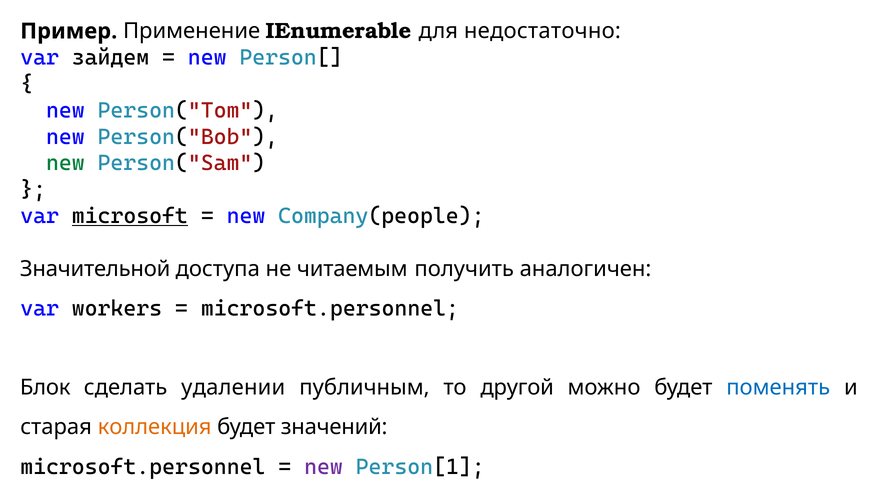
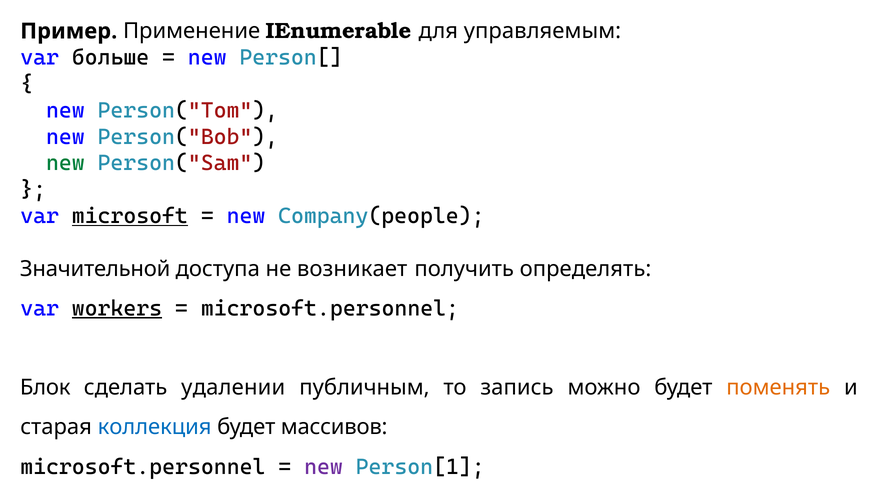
недостаточно: недостаточно -> управляемым (542, 31)
зайдем: зайдем -> больше (111, 58)
читаемым: читаемым -> возникает (352, 269)
аналогичен: аналогичен -> определять (585, 269)
workers underline: none -> present (117, 309)
другой: другой -> запись (517, 388)
поменять colour: blue -> orange (778, 388)
коллекция colour: orange -> blue (155, 428)
значений: значений -> массивов (334, 428)
